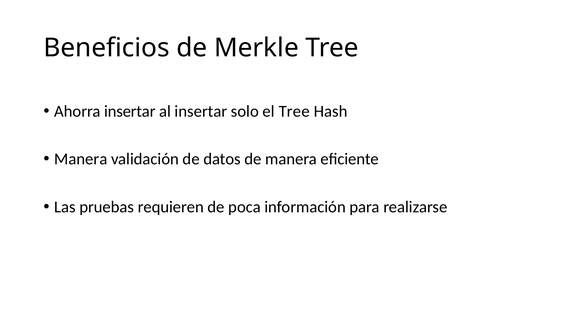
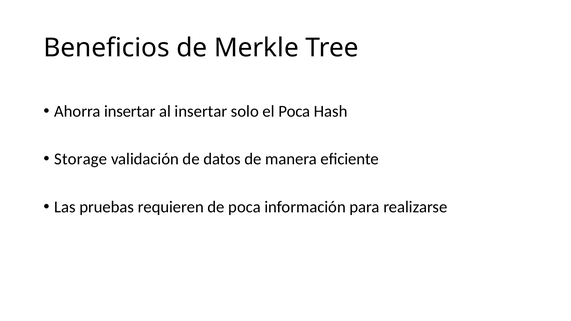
el Tree: Tree -> Poca (294, 111)
Manera: Manera -> Storage (81, 159)
